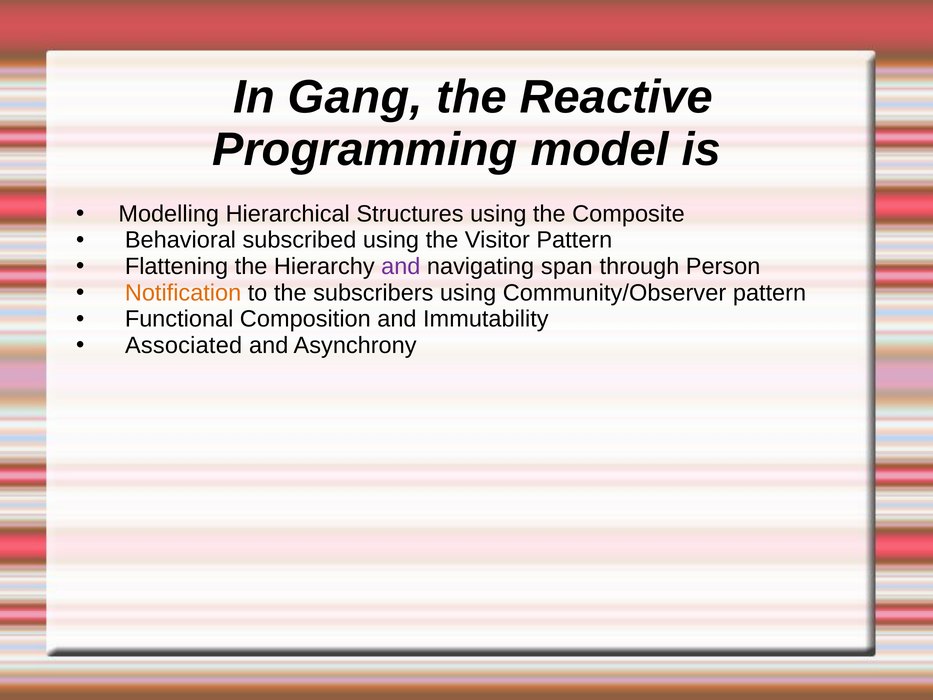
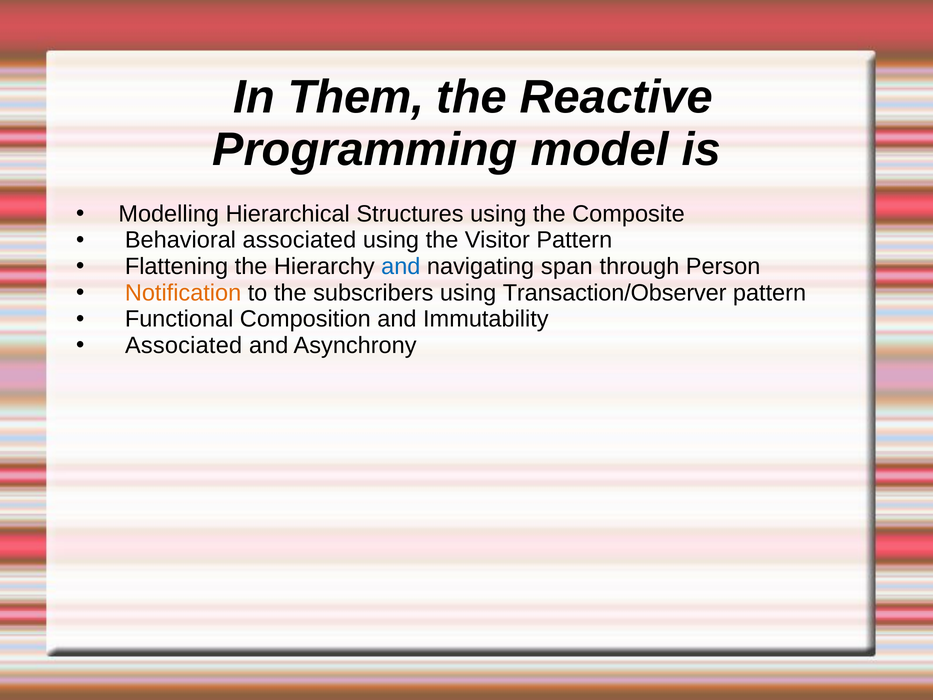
Gang: Gang -> Them (356, 97)
Behavioral subscribed: subscribed -> associated (299, 240)
and colour: purple -> blue (401, 266)
Community/Observer: Community/Observer -> Transaction/Observer (615, 293)
